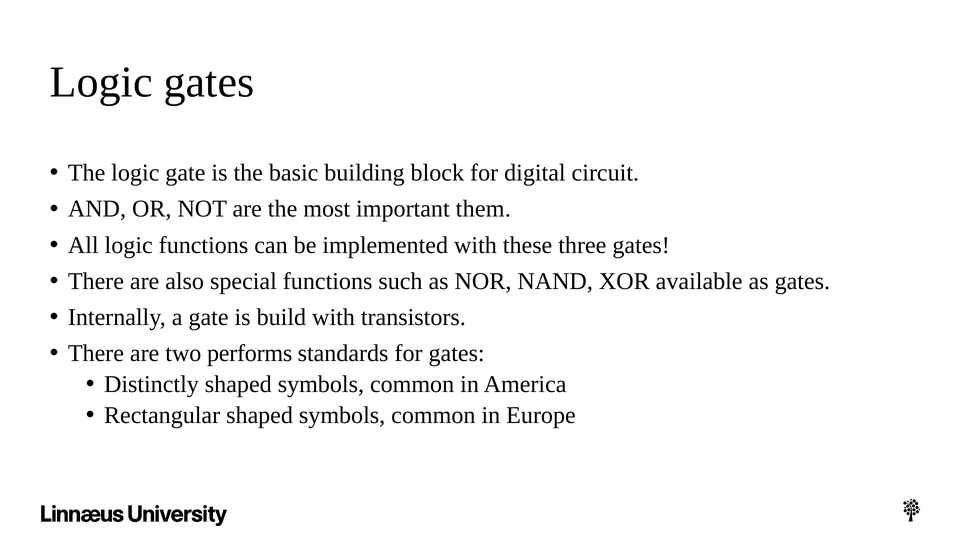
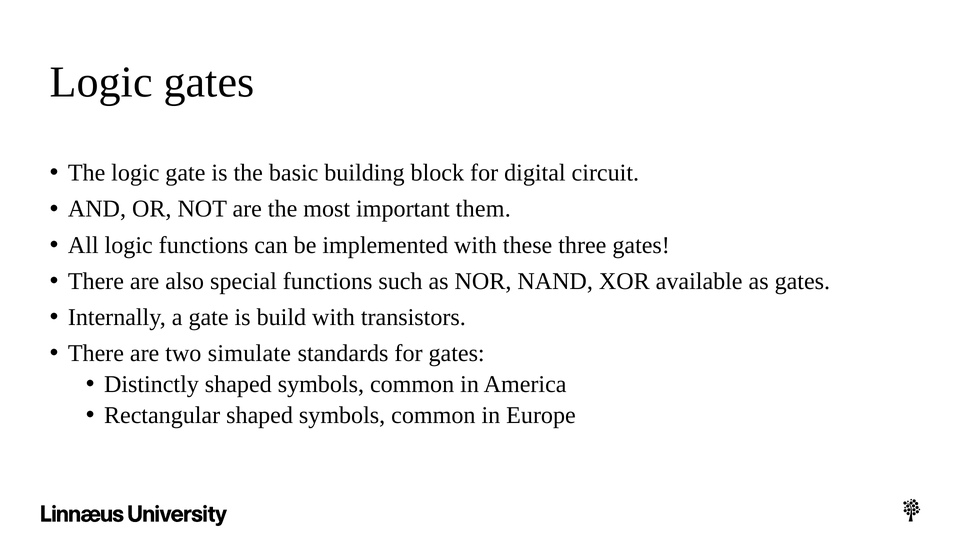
performs: performs -> simulate (249, 353)
